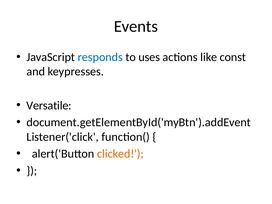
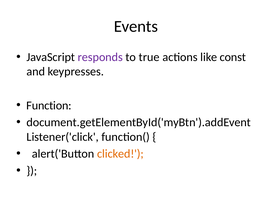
responds colour: blue -> purple (100, 57)
uses: uses -> true (149, 57)
Versatile: Versatile -> Function (49, 105)
